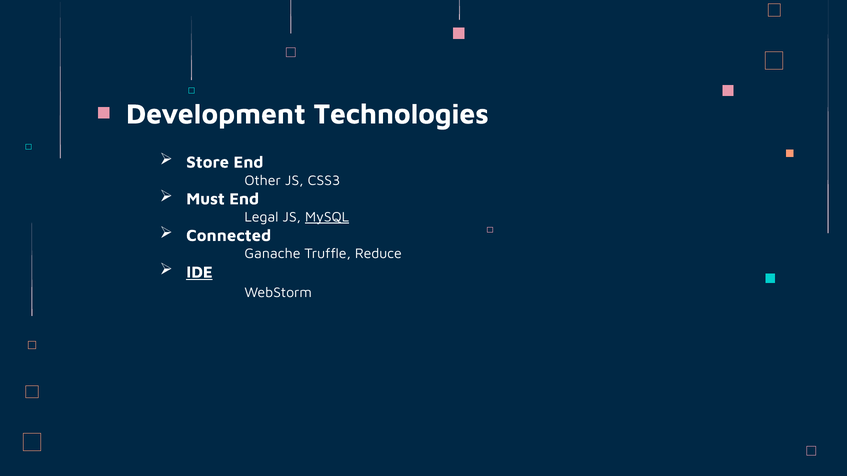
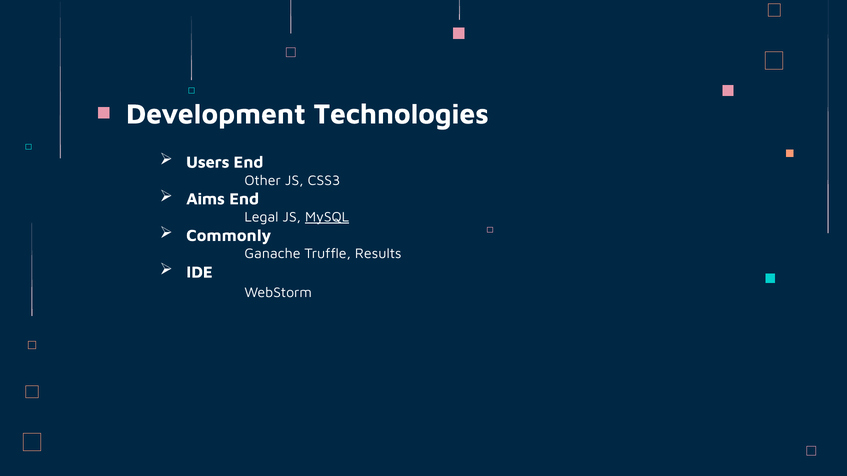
Store: Store -> Users (208, 162)
Must: Must -> Aims (206, 199)
Connected: Connected -> Commonly (229, 236)
Reduce: Reduce -> Results (378, 254)
IDE underline: present -> none (199, 273)
